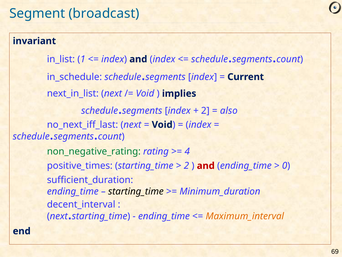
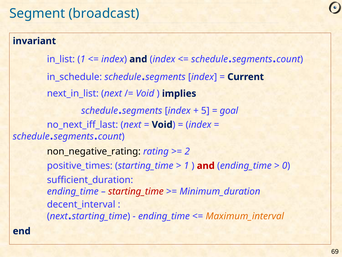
2: 2 -> 5 (205, 110)
also: also -> goal (229, 110)
non_negative_rating colour: green -> black (94, 151)
4: 4 -> 2 (187, 151)
2: 2 -> 1 (186, 165)
starting_time colour: black -> red (136, 191)
